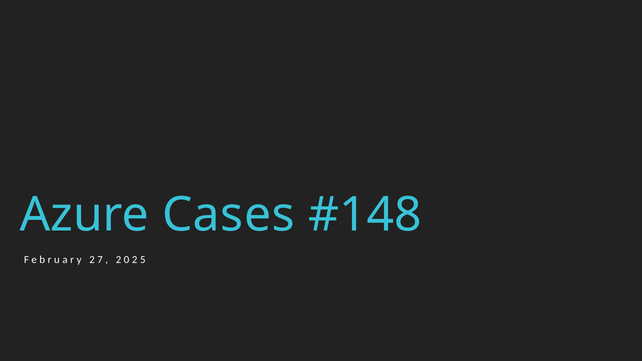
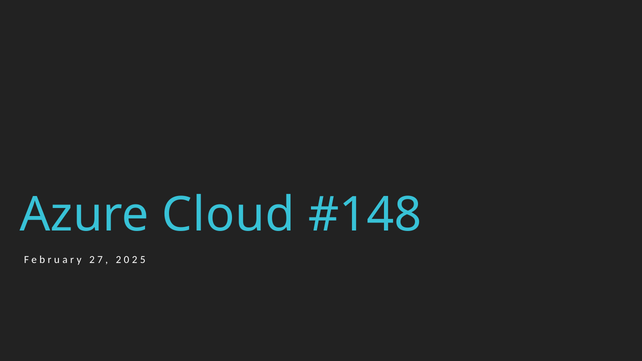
Cases: Cases -> Cloud (228, 215)
